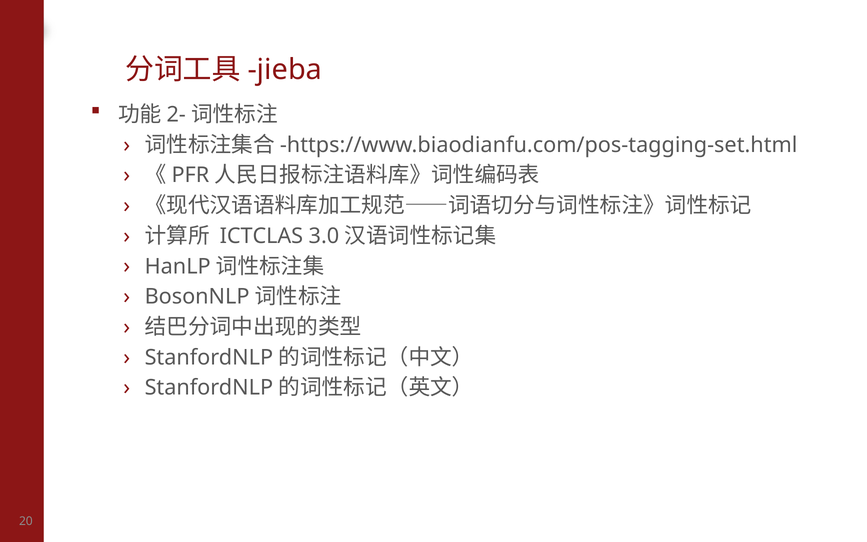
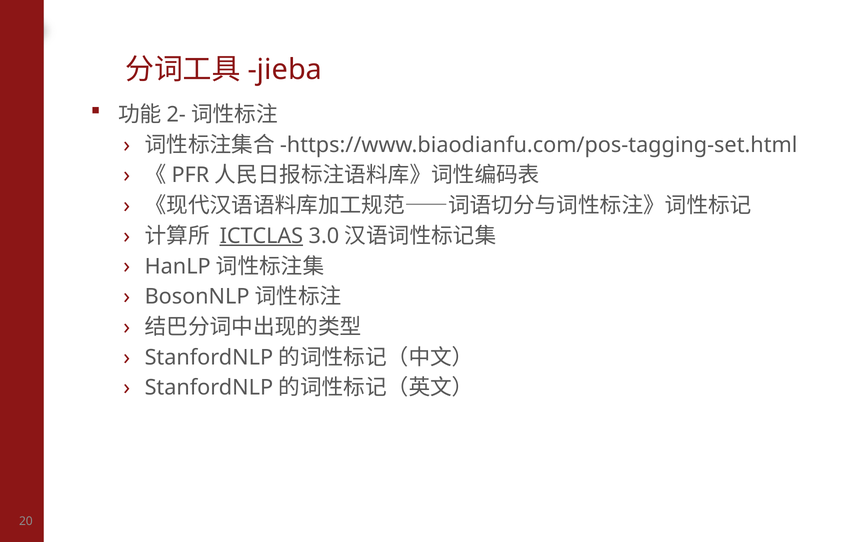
ICTCLAS underline: none -> present (261, 236)
